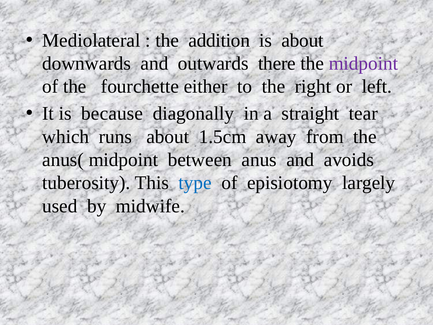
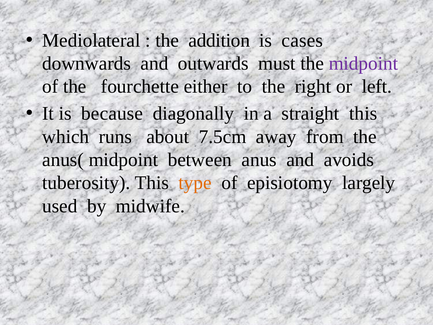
is about: about -> cases (302, 40)
there: there -> must (277, 63)
straight tear: tear -> this (363, 113)
1.5cm: 1.5cm -> 7.5cm (223, 137)
type colour: blue -> orange (195, 183)
